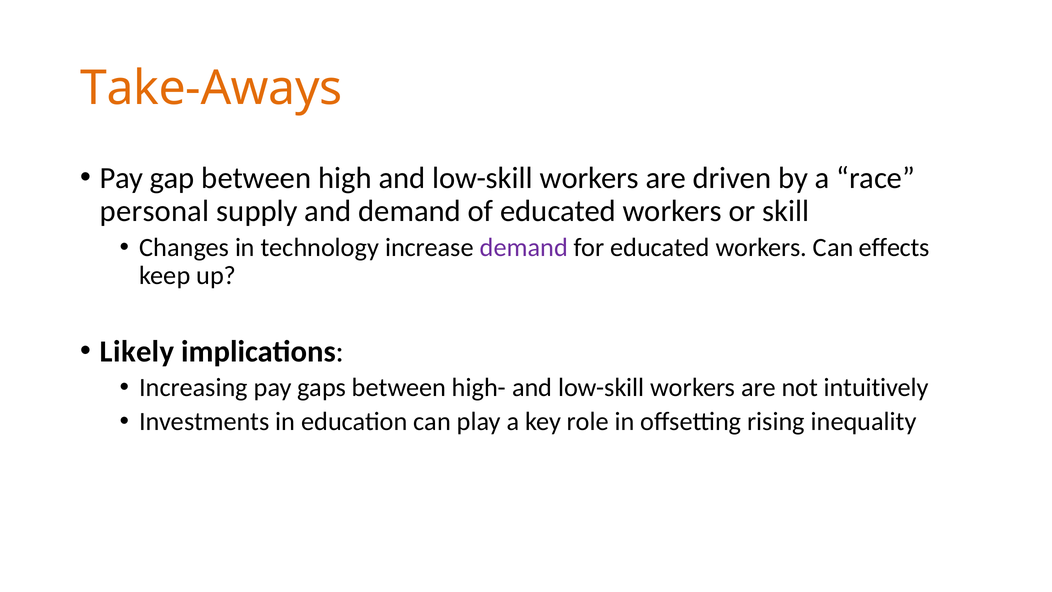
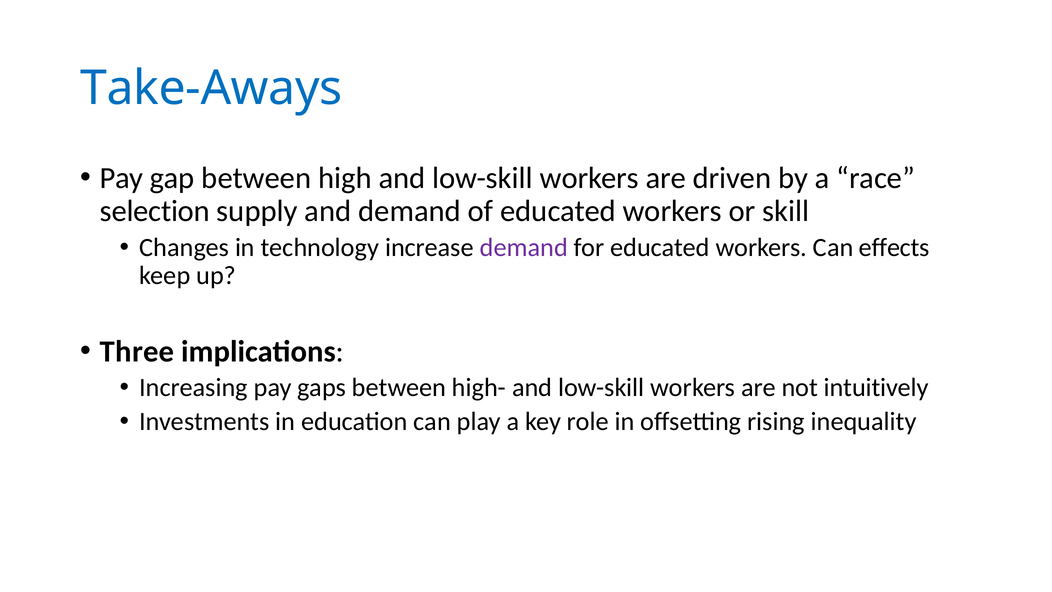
Take-Aways colour: orange -> blue (211, 88)
personal: personal -> selection (155, 211)
Likely: Likely -> Three (137, 351)
